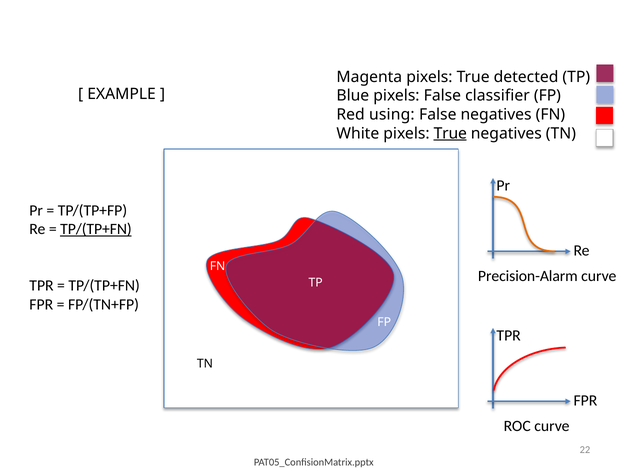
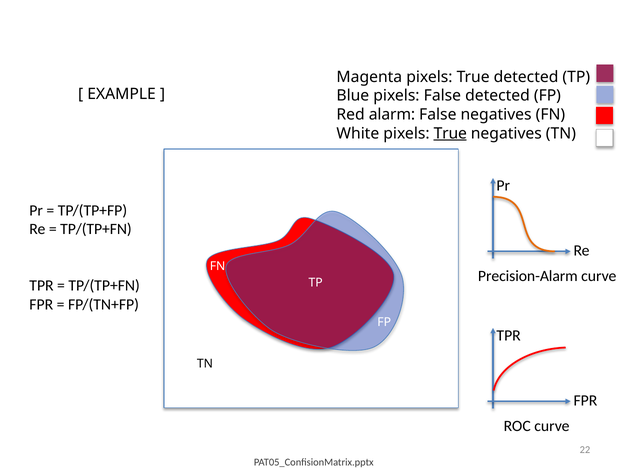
False classifier: classifier -> detected (497, 96)
using: using -> alarm (392, 115)
TP/(TP+FN underline: present -> none (96, 229)
